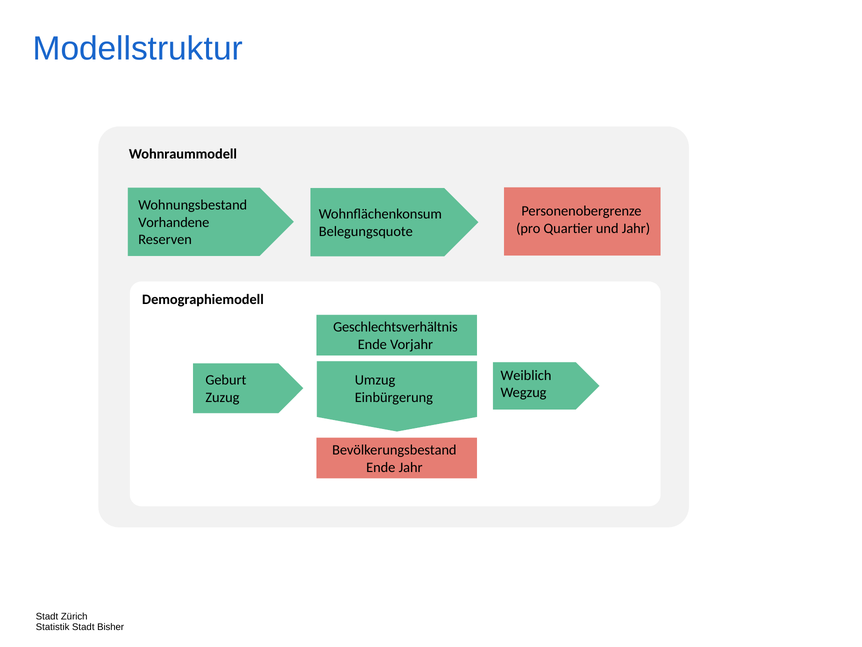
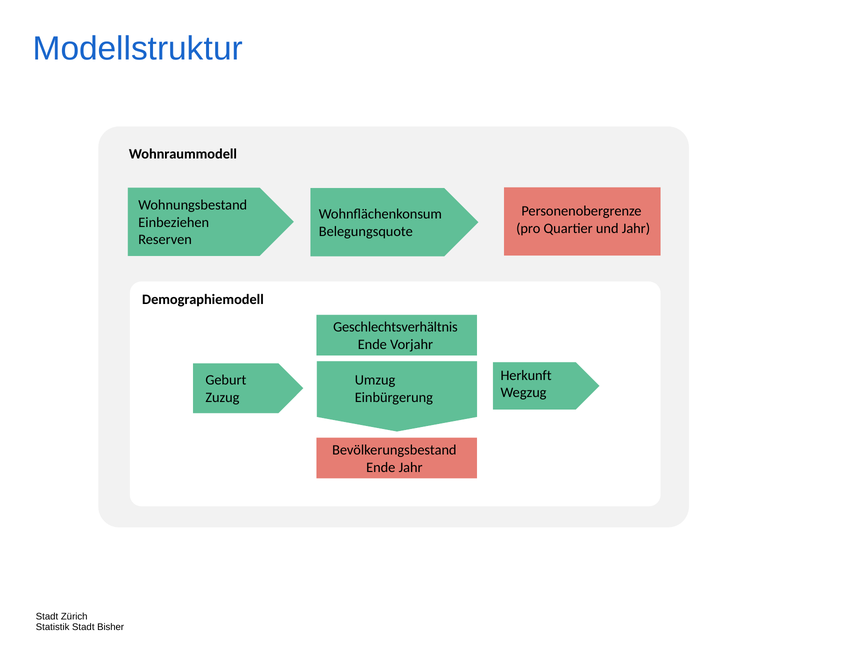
Vorhandene: Vorhandene -> Einbeziehen (174, 222)
Weiblich: Weiblich -> Herkunft (526, 375)
